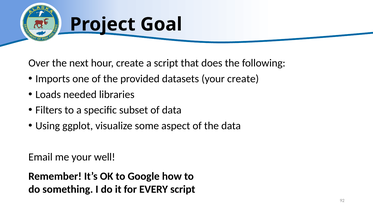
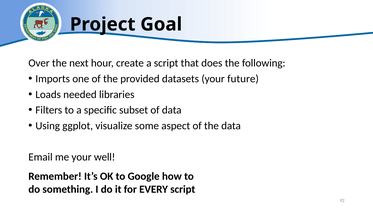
your create: create -> future (243, 79)
